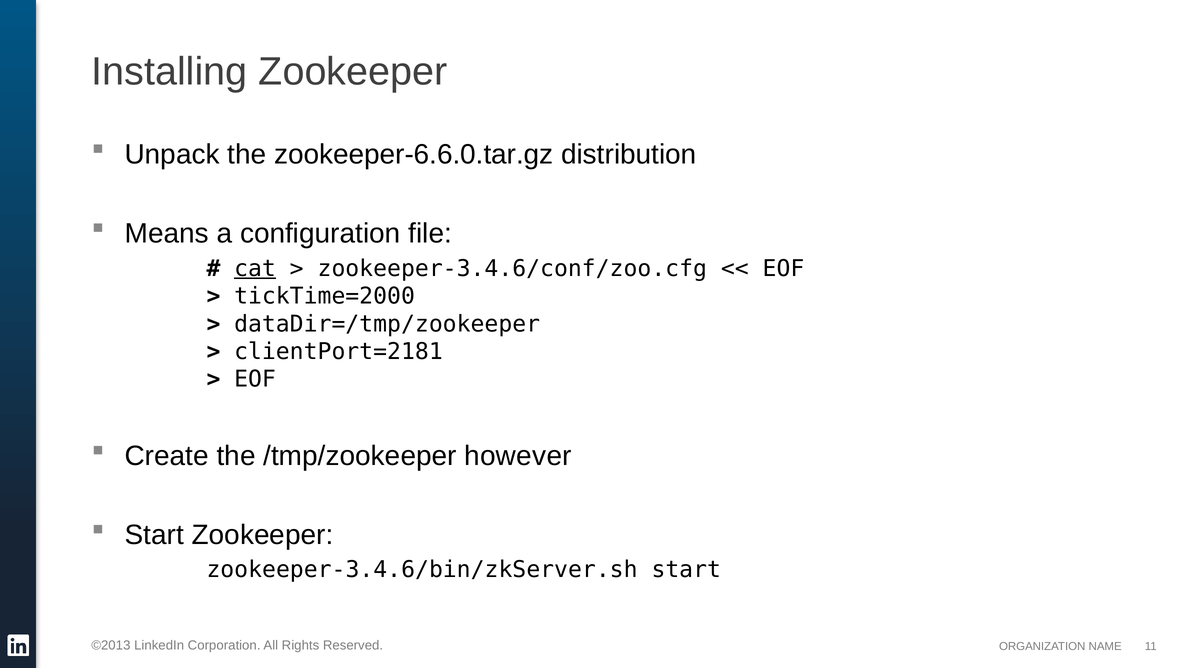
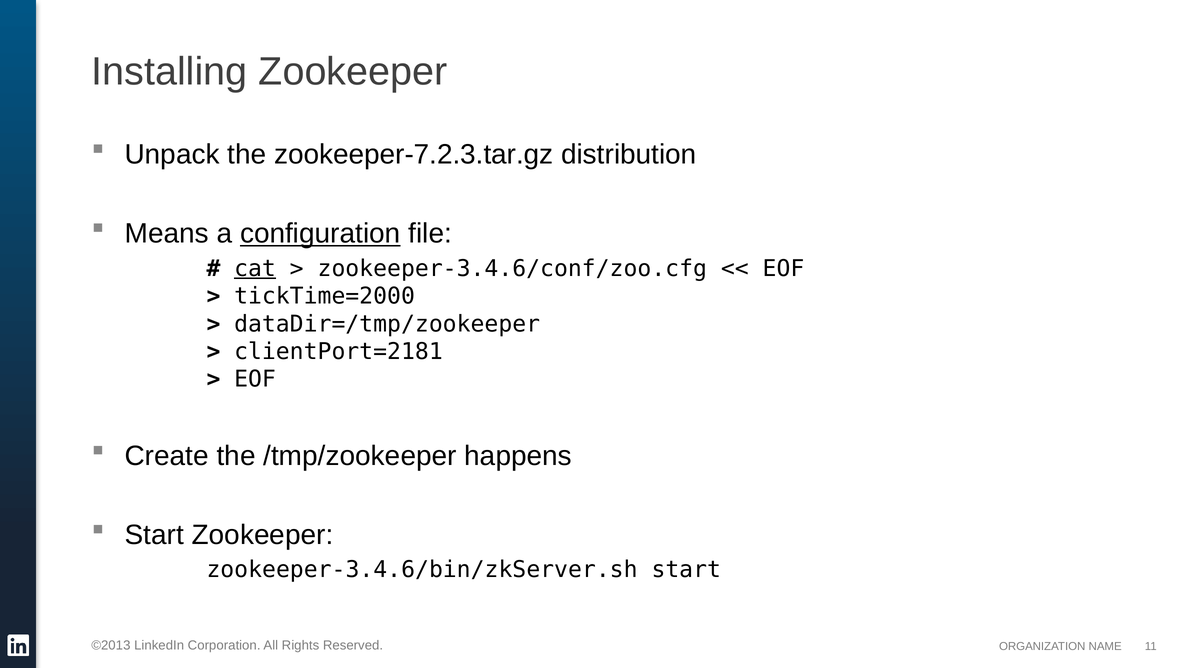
zookeeper-6.6.0.tar.gz: zookeeper-6.6.0.tar.gz -> zookeeper-7.2.3.tar.gz (414, 154)
configuration underline: none -> present (320, 233)
however: however -> happens (518, 456)
